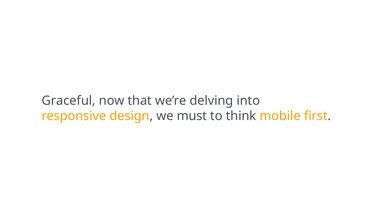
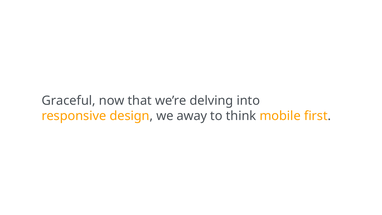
must: must -> away (192, 116)
